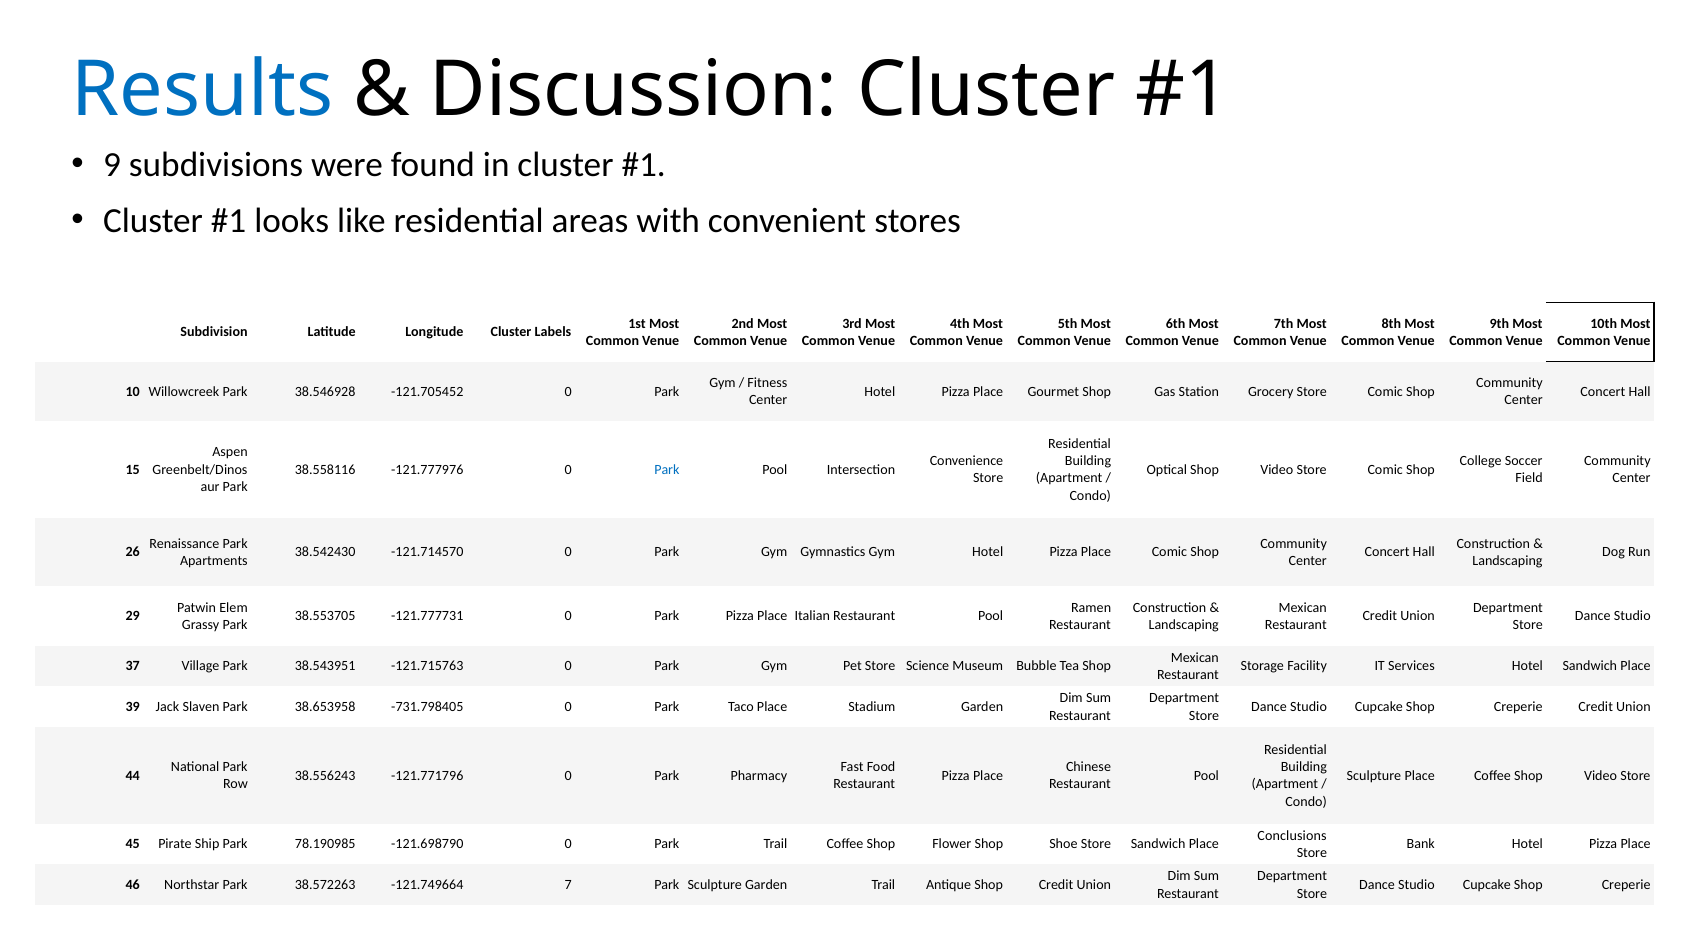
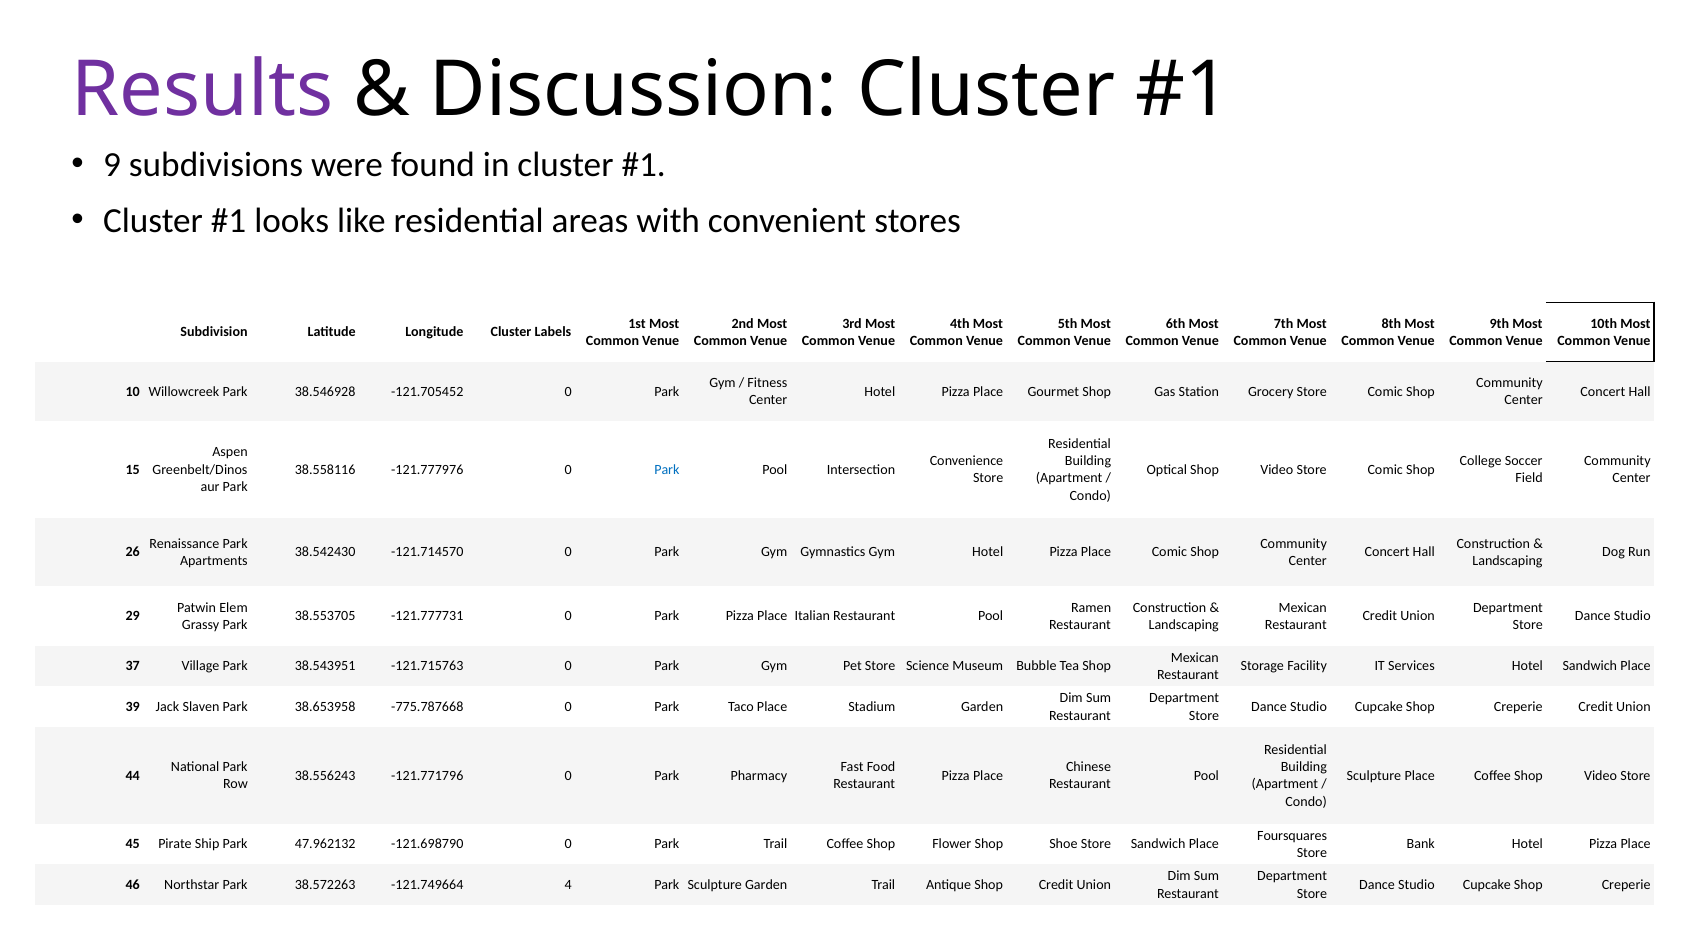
Results colour: blue -> purple (202, 90)
-731.798405: -731.798405 -> -775.787668 (427, 707)
Conclusions: Conclusions -> Foursquares (1292, 836)
78.190985: 78.190985 -> 47.962132 (325, 844)
7: 7 -> 4 (568, 885)
